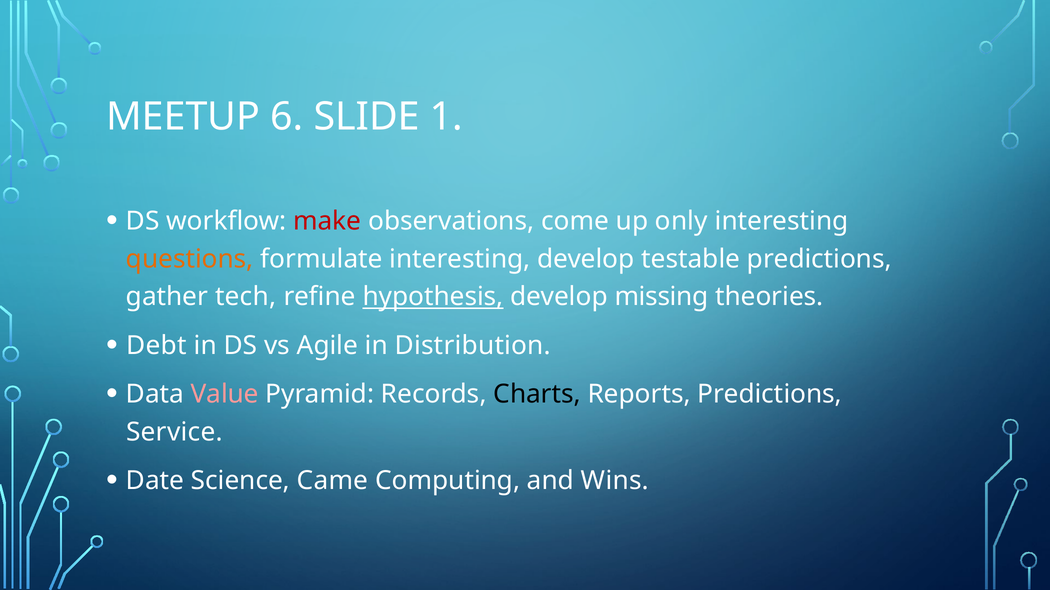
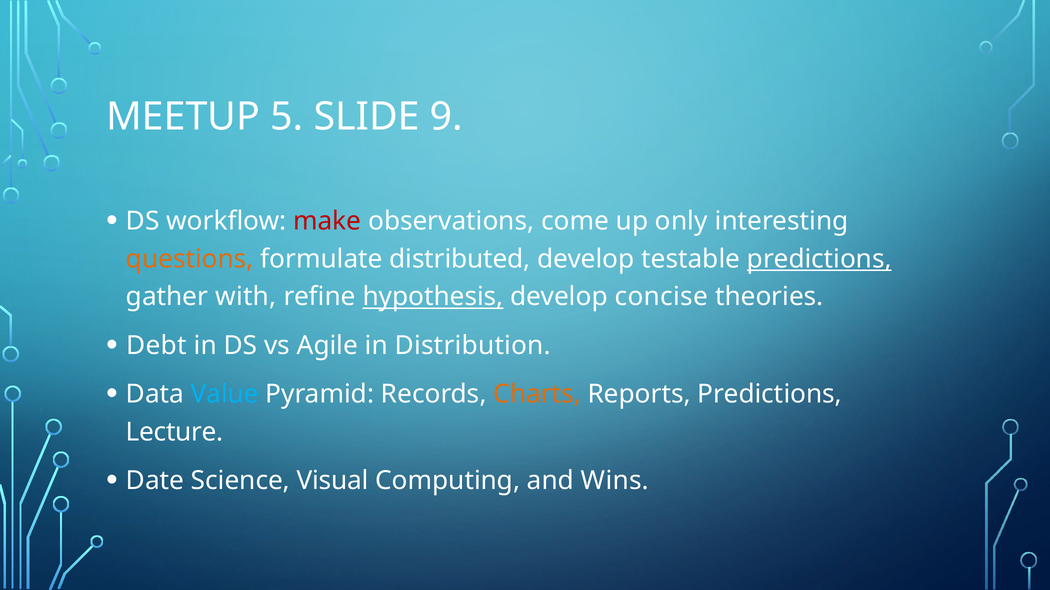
6: 6 -> 5 (287, 117)
1: 1 -> 9 (446, 117)
formulate interesting: interesting -> distributed (460, 259)
predictions underline: none -> present (819, 259)
tech: tech -> with (246, 297)
missing: missing -> concise (661, 297)
Value colour: pink -> light blue (225, 395)
Charts colour: black -> orange (537, 395)
Service: Service -> Lecture (175, 432)
Came: Came -> Visual (333, 481)
